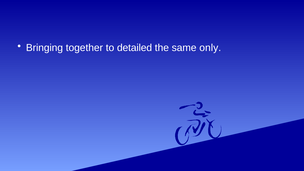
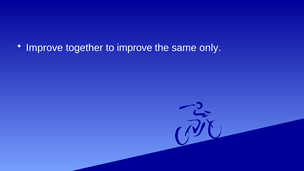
Bringing: Bringing -> Improve (44, 48)
to detailed: detailed -> improve (135, 48)
